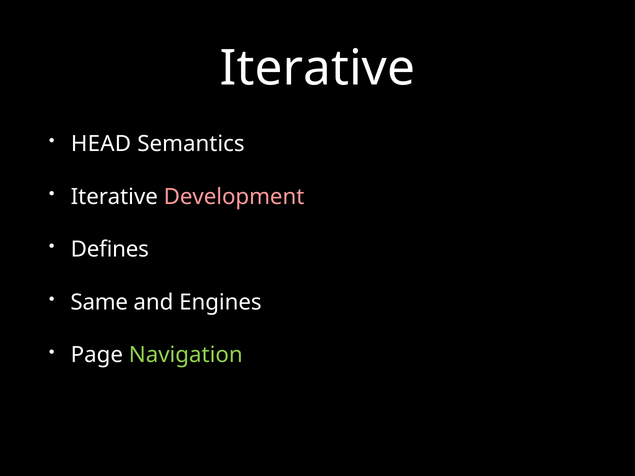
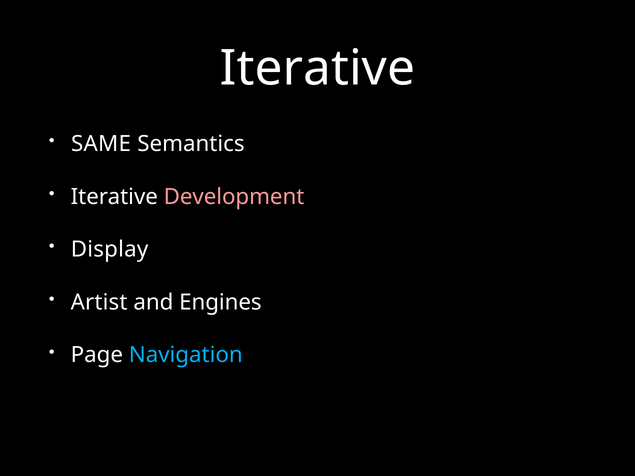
HEAD: HEAD -> SAME (101, 144)
Defines: Defines -> Display (110, 250)
Same: Same -> Artist (99, 302)
Navigation colour: light green -> light blue (186, 355)
